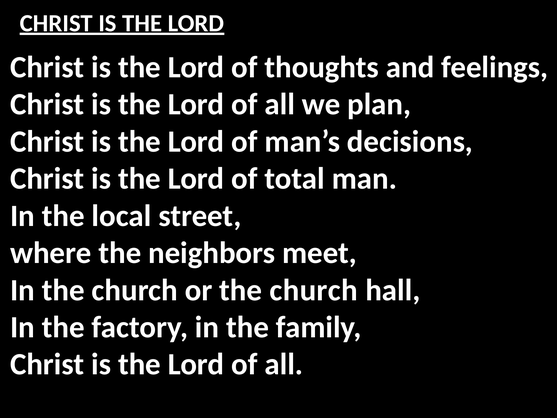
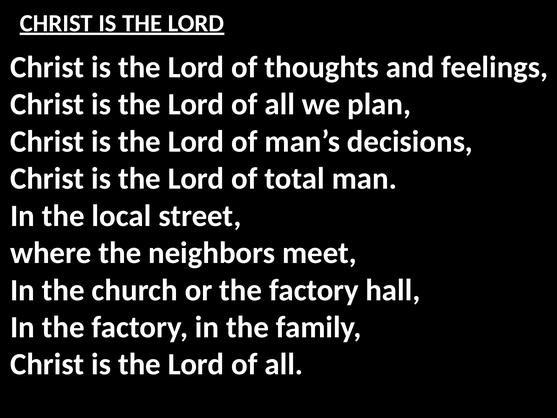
or the church: church -> factory (314, 290)
